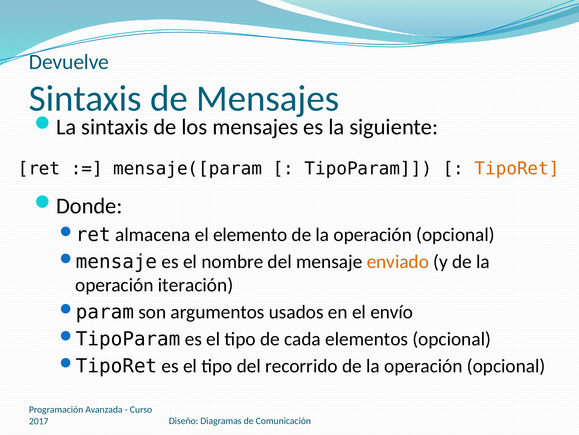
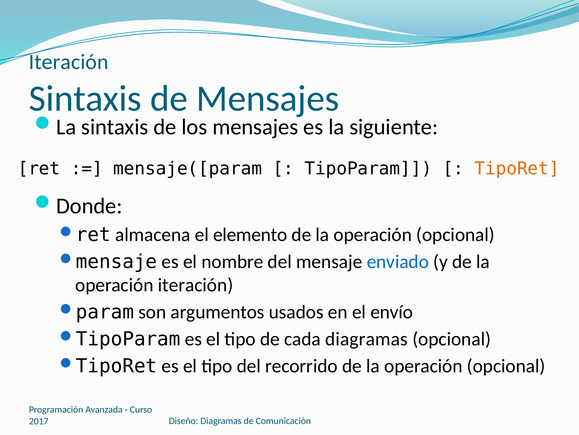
Devuelve: Devuelve -> Iteración (69, 62)
enviado colour: orange -> blue (398, 261)
cada elementos: elementos -> diagramas (367, 339)
